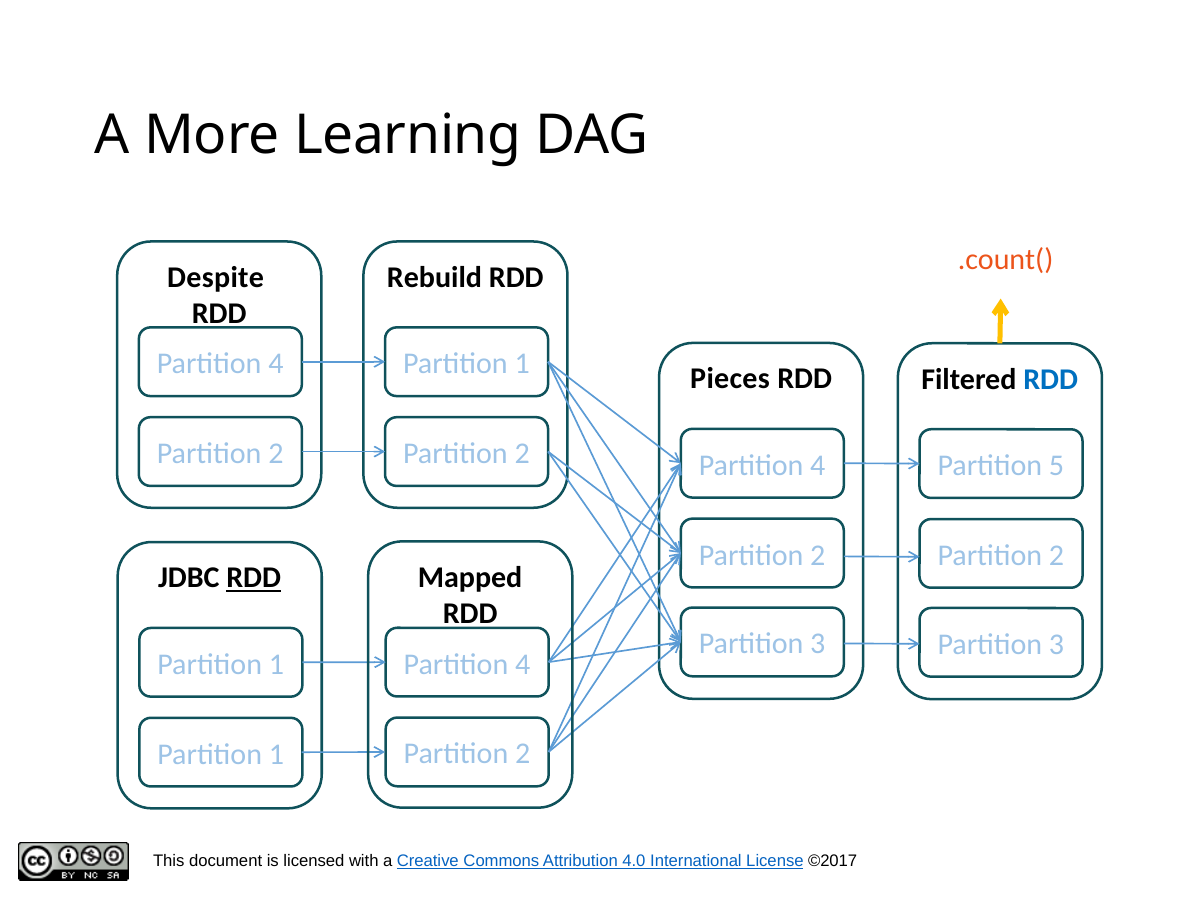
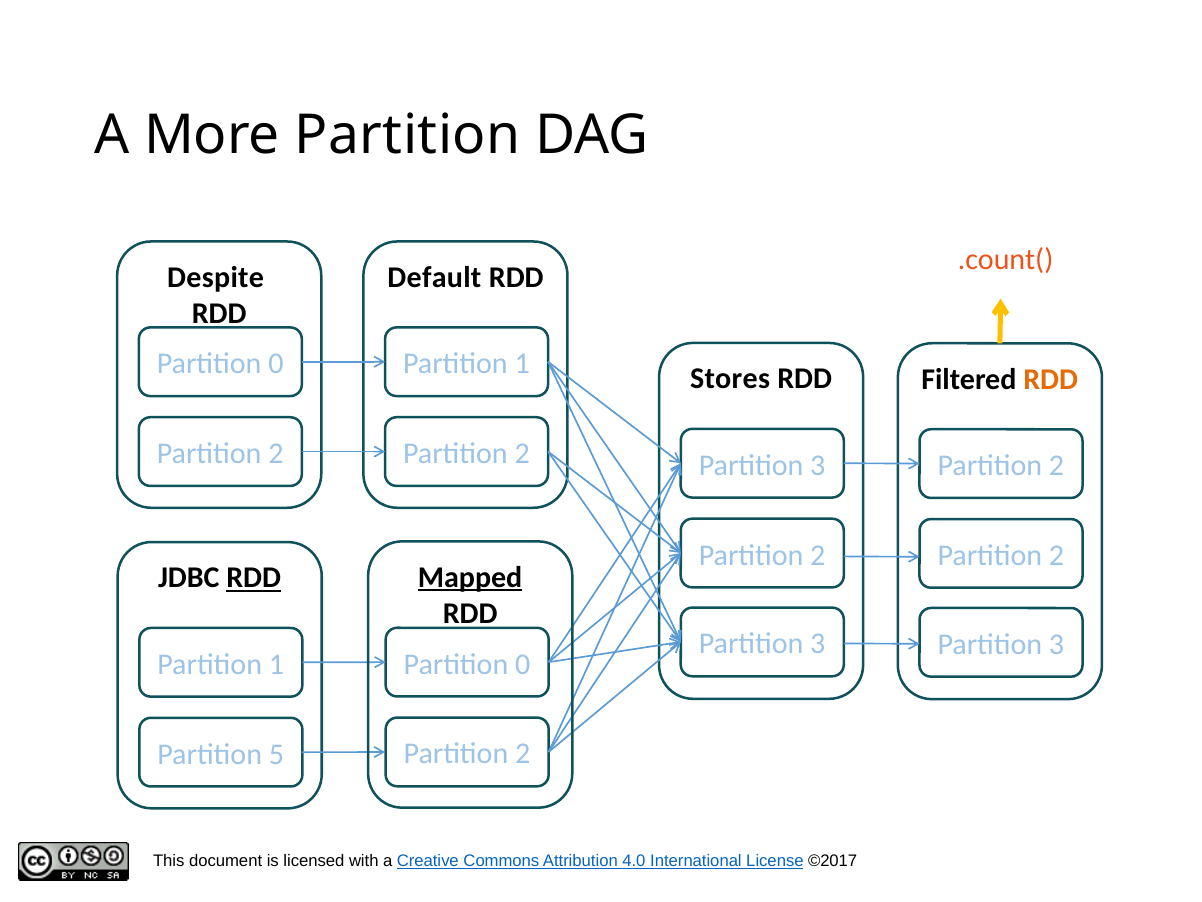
More Learning: Learning -> Partition (407, 135)
Rebuild: Rebuild -> Default (434, 277)
4: 4 -> 0 (276, 364)
Pieces: Pieces -> Stores (730, 379)
RDD colour: blue -> orange (1051, 379)
4: 4 -> 3 (818, 465)
5: 5 -> 2 (1057, 465)
Mapped underline: none -> present (470, 577)
4: 4 -> 0 (523, 664)
1: 1 -> 5 (276, 754)
